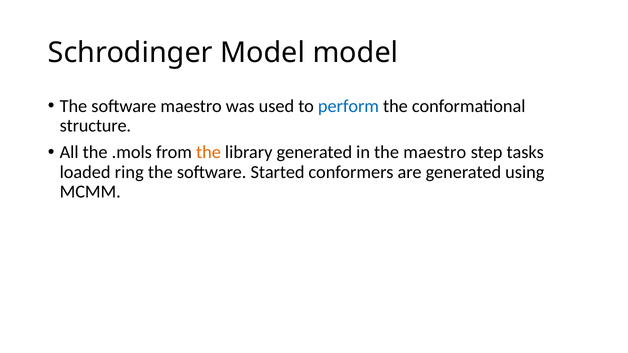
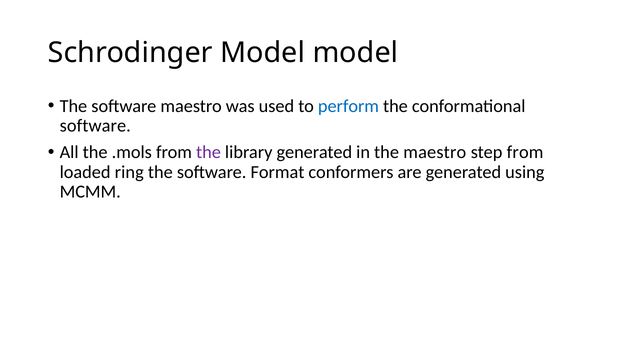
structure: structure -> software (95, 126)
the colour: orange -> purple (208, 152)
step tasks: tasks -> from (525, 152)
Started: Started -> Format (278, 172)
